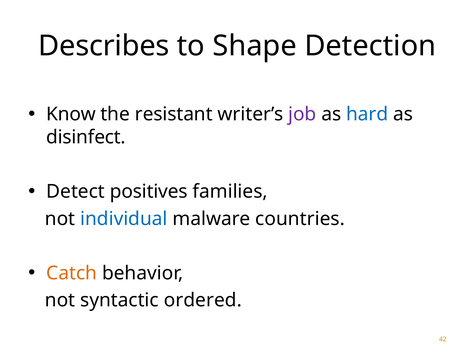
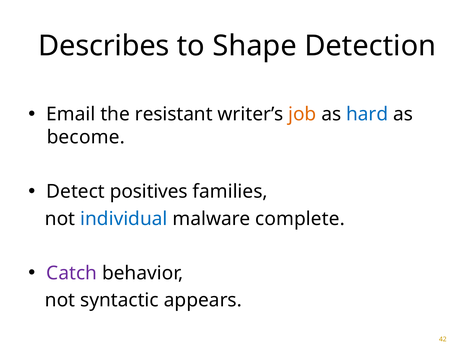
Know: Know -> Email (71, 114)
job colour: purple -> orange (302, 114)
disinfect: disinfect -> become (86, 137)
countries: countries -> complete (300, 219)
Catch colour: orange -> purple (72, 273)
ordered: ordered -> appears (203, 301)
